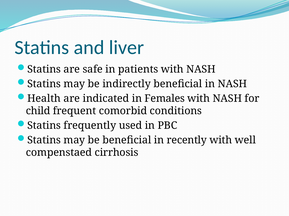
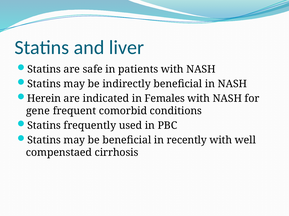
Health: Health -> Herein (44, 99)
child: child -> gene (38, 111)
